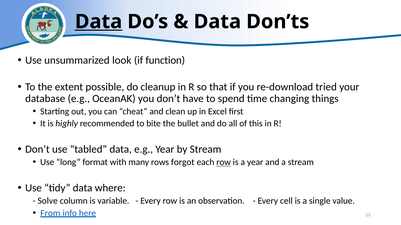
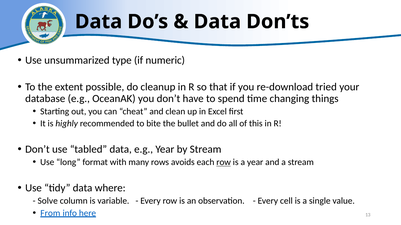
Data underline: present -> none (99, 22)
look: look -> type (122, 60)
function: function -> numeric (165, 60)
forgot: forgot -> avoids (183, 163)
